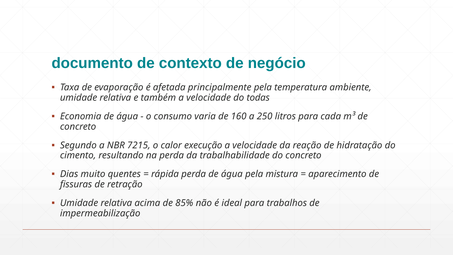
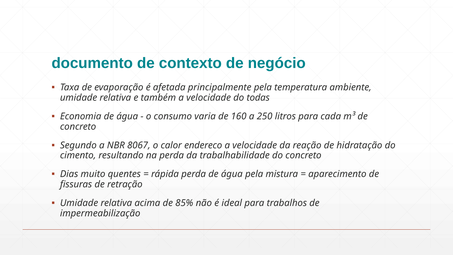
7215: 7215 -> 8067 (139, 145)
execução: execução -> endereco (203, 145)
